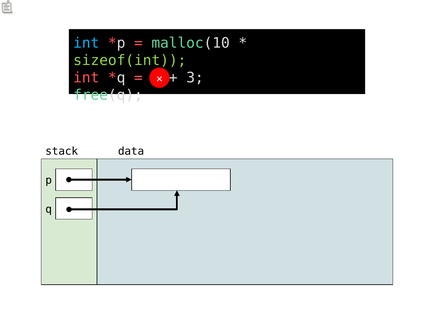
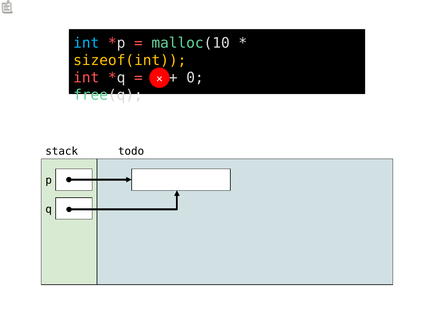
sizeof(int colour: light green -> yellow (130, 61)
3: 3 -> 0 (195, 78)
data: data -> todo (131, 151)
